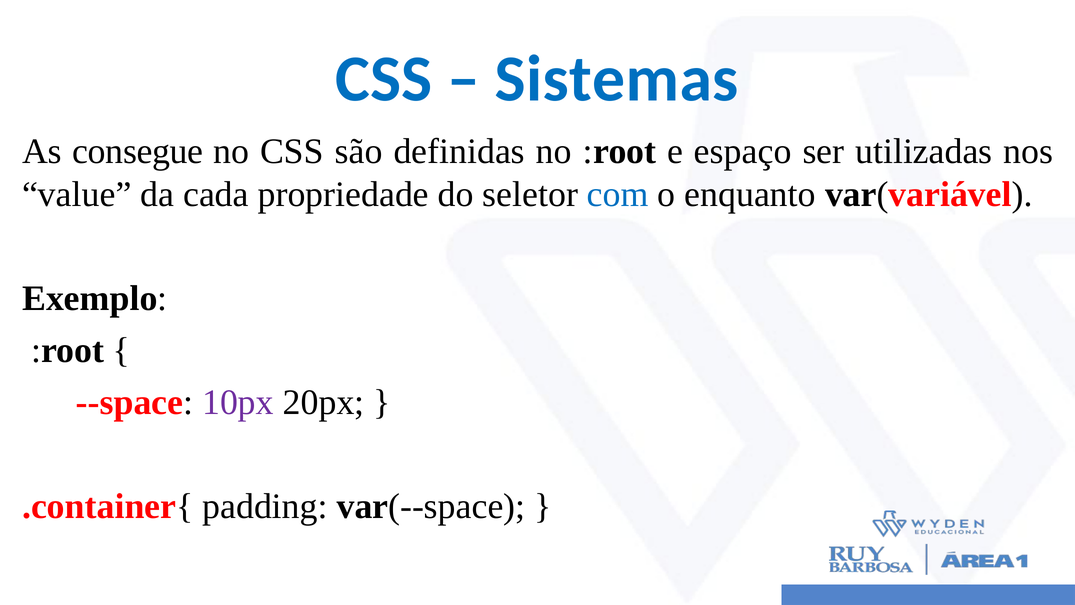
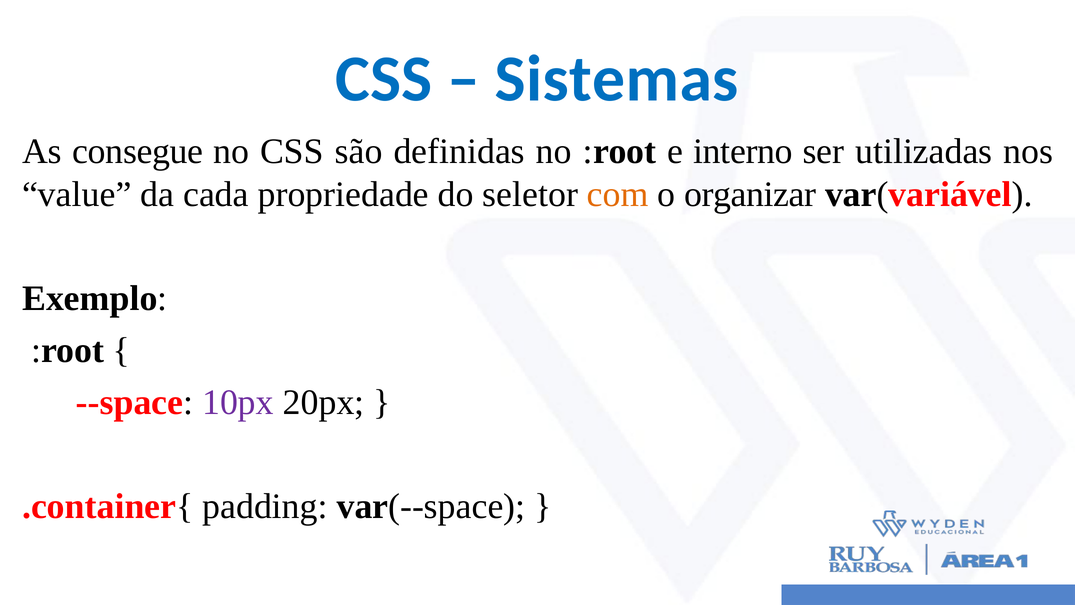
espaço: espaço -> interno (743, 151)
com colour: blue -> orange (618, 194)
enquanto: enquanto -> organizar (750, 194)
